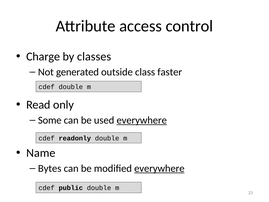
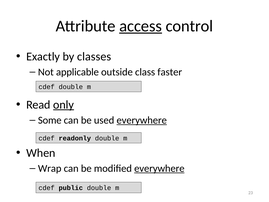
access underline: none -> present (141, 26)
Charge: Charge -> Exactly (43, 56)
generated: generated -> applicable (77, 72)
only underline: none -> present (64, 105)
Name: Name -> When (41, 153)
Bytes: Bytes -> Wrap (50, 168)
